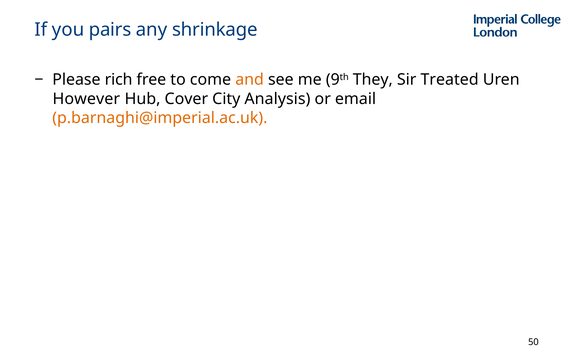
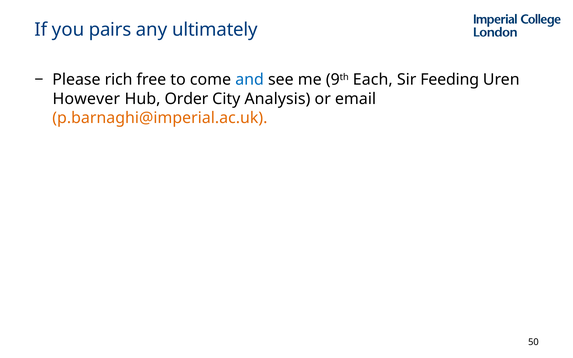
shrinkage: shrinkage -> ultimately (215, 30)
and colour: orange -> blue (250, 80)
They: They -> Each (373, 80)
Treated: Treated -> Feeding (450, 80)
Cover: Cover -> Order (186, 99)
